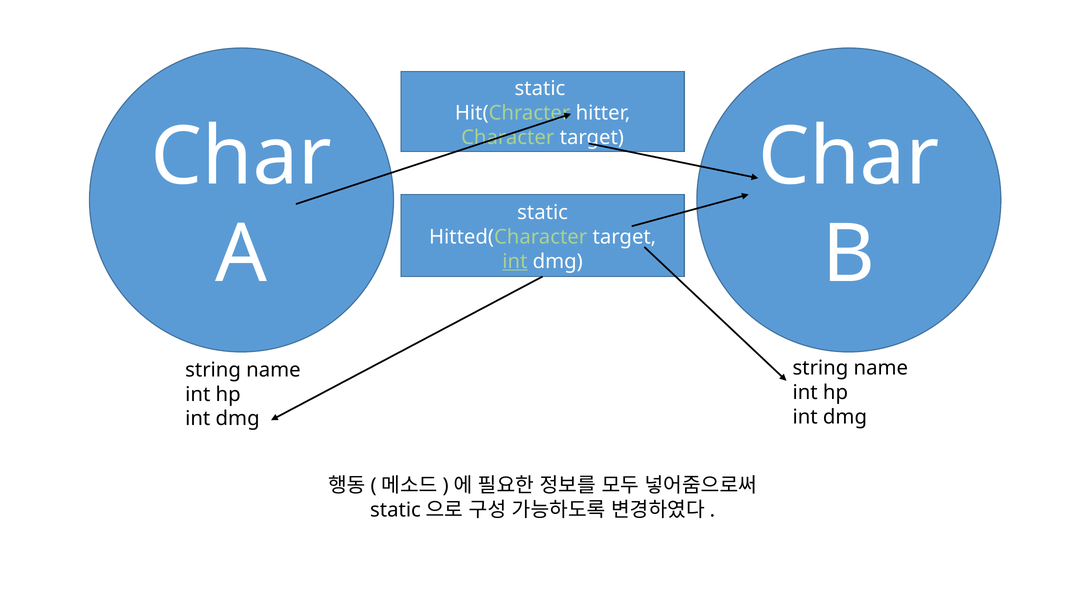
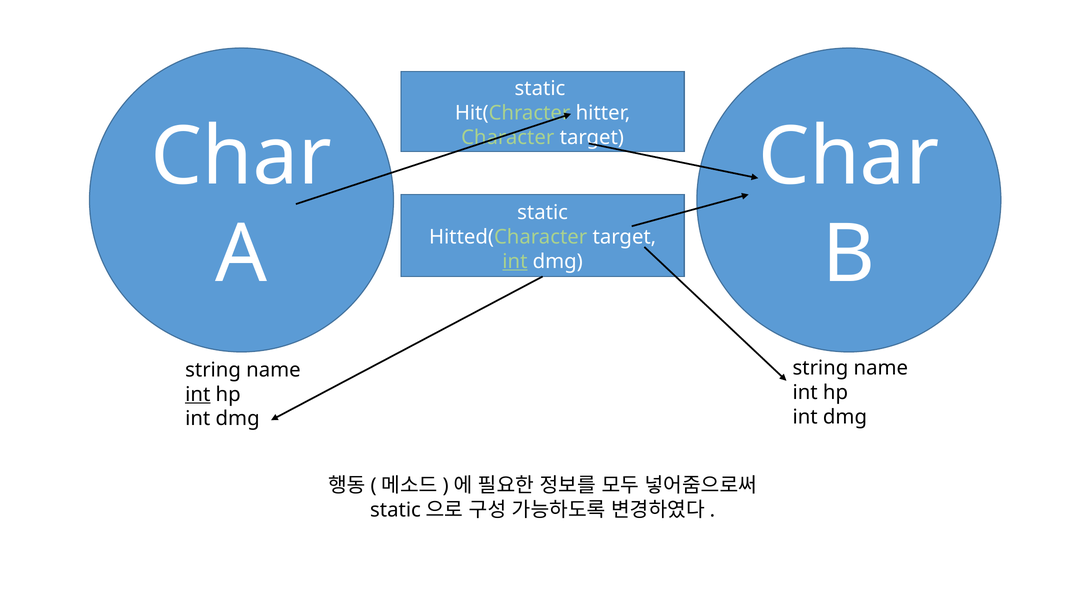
int underline: none -> present (198, 395)
